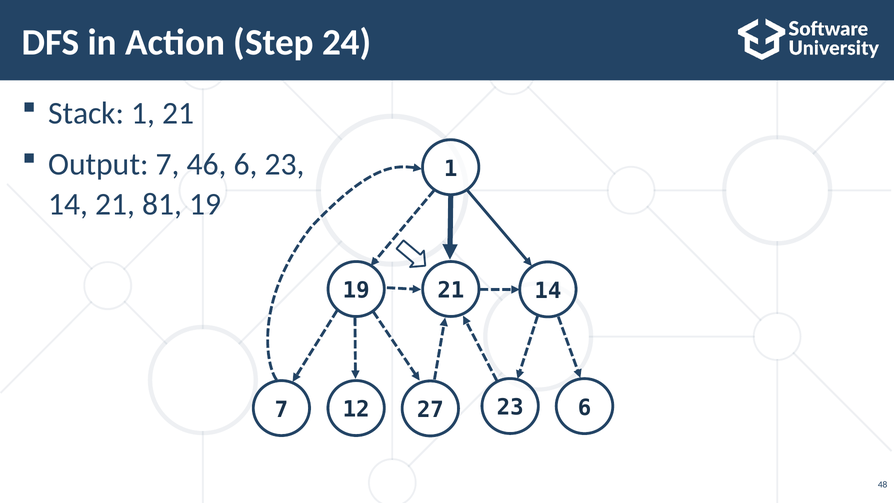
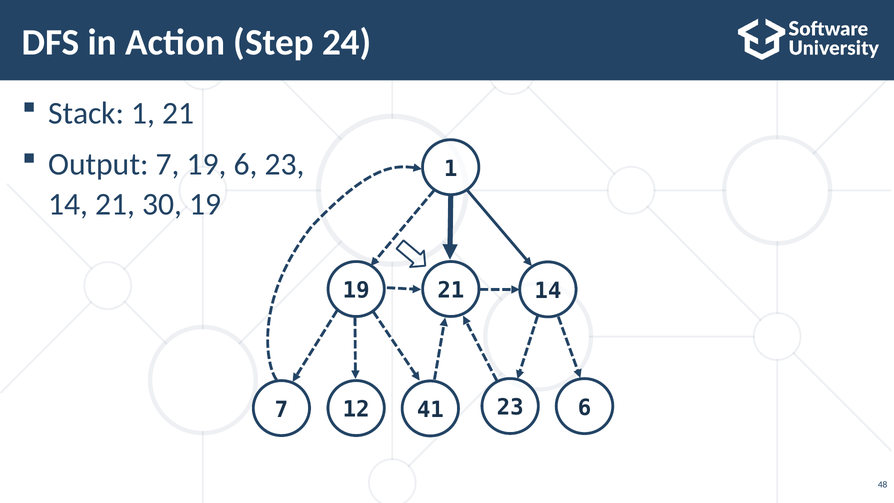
7 46: 46 -> 19 (207, 164)
81: 81 -> 30 (162, 204)
27: 27 -> 41 (430, 410)
